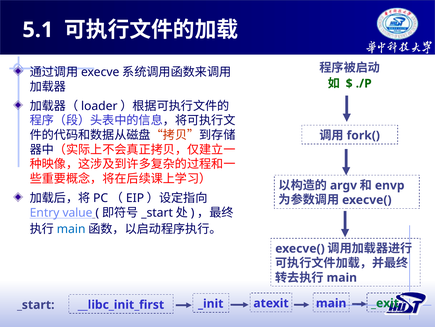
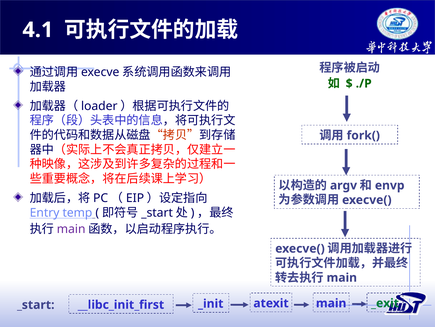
5.1: 5.1 -> 4.1 (38, 30)
value: value -> temp (77, 212)
main colour: blue -> purple (71, 229)
